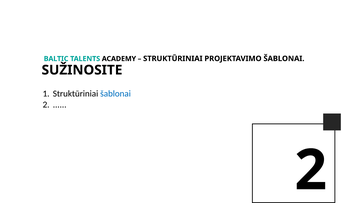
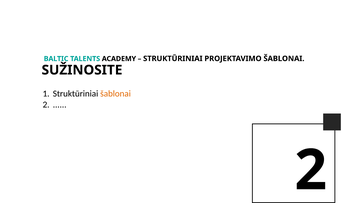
šablonai colour: blue -> orange (116, 94)
